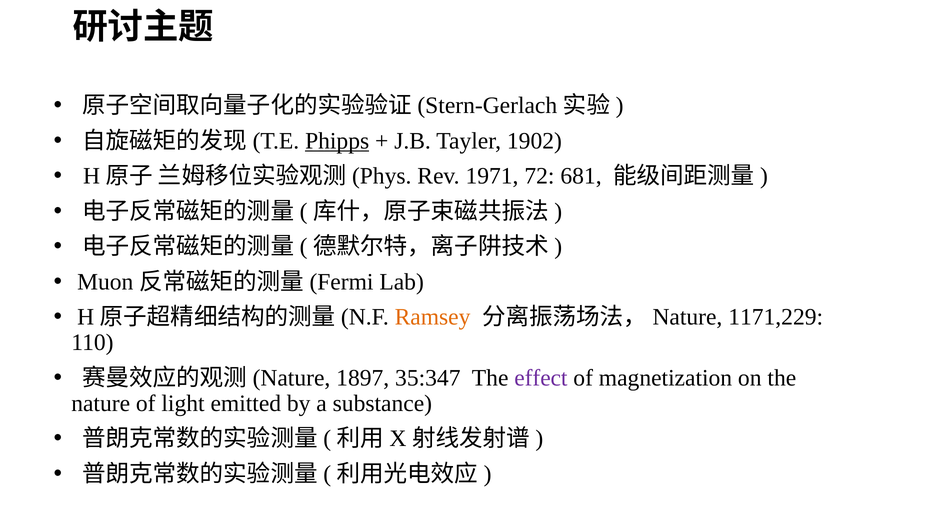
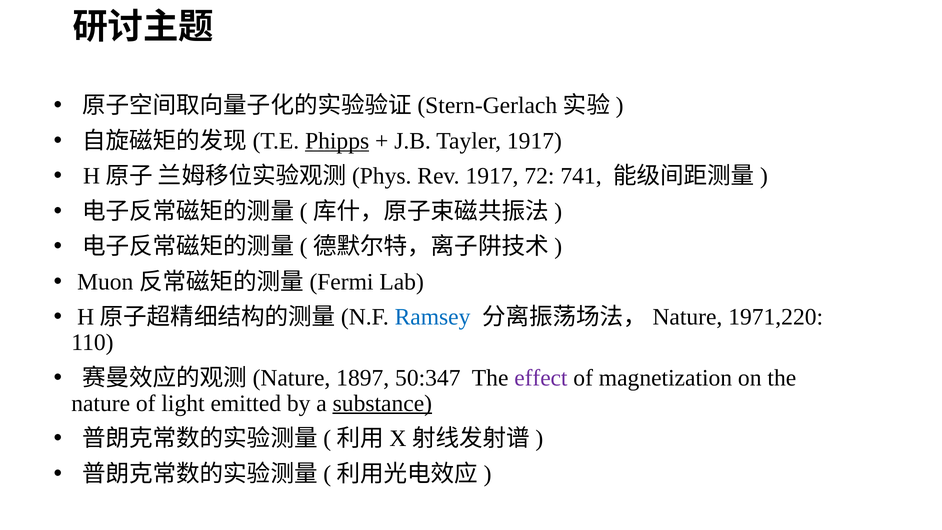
Tayler 1902: 1902 -> 1917 (534, 141)
Rev 1971: 1971 -> 1917 (492, 176)
681: 681 -> 741 (581, 176)
Ramsey colour: orange -> blue (433, 317)
1171,229: 1171,229 -> 1971,220 (776, 317)
35:347: 35:347 -> 50:347 (428, 378)
substance underline: none -> present (382, 403)
